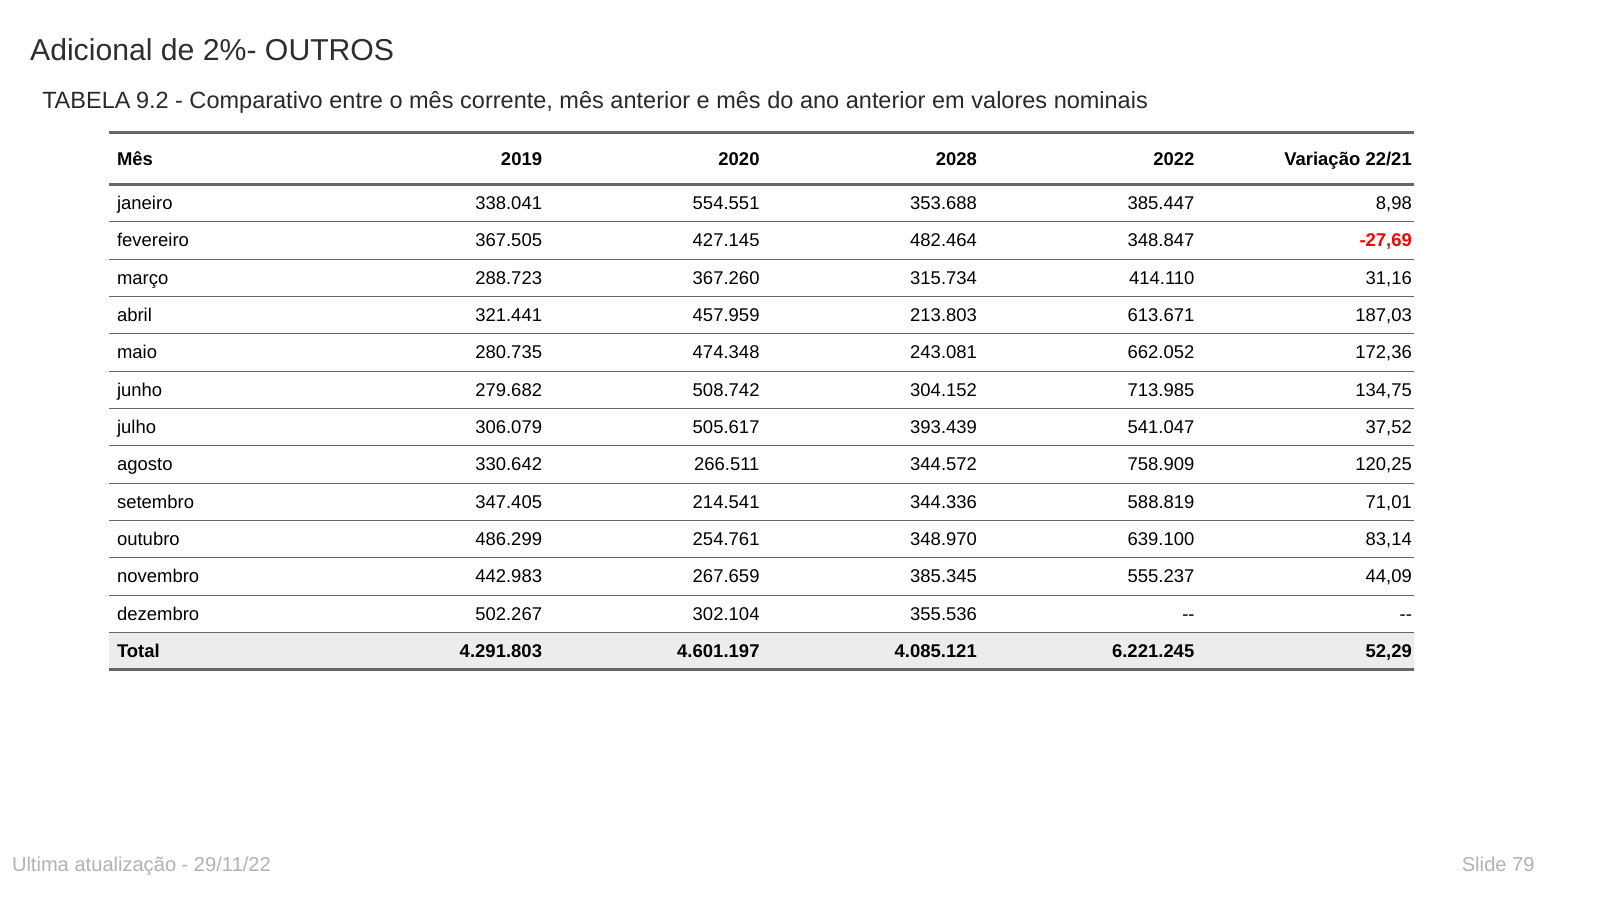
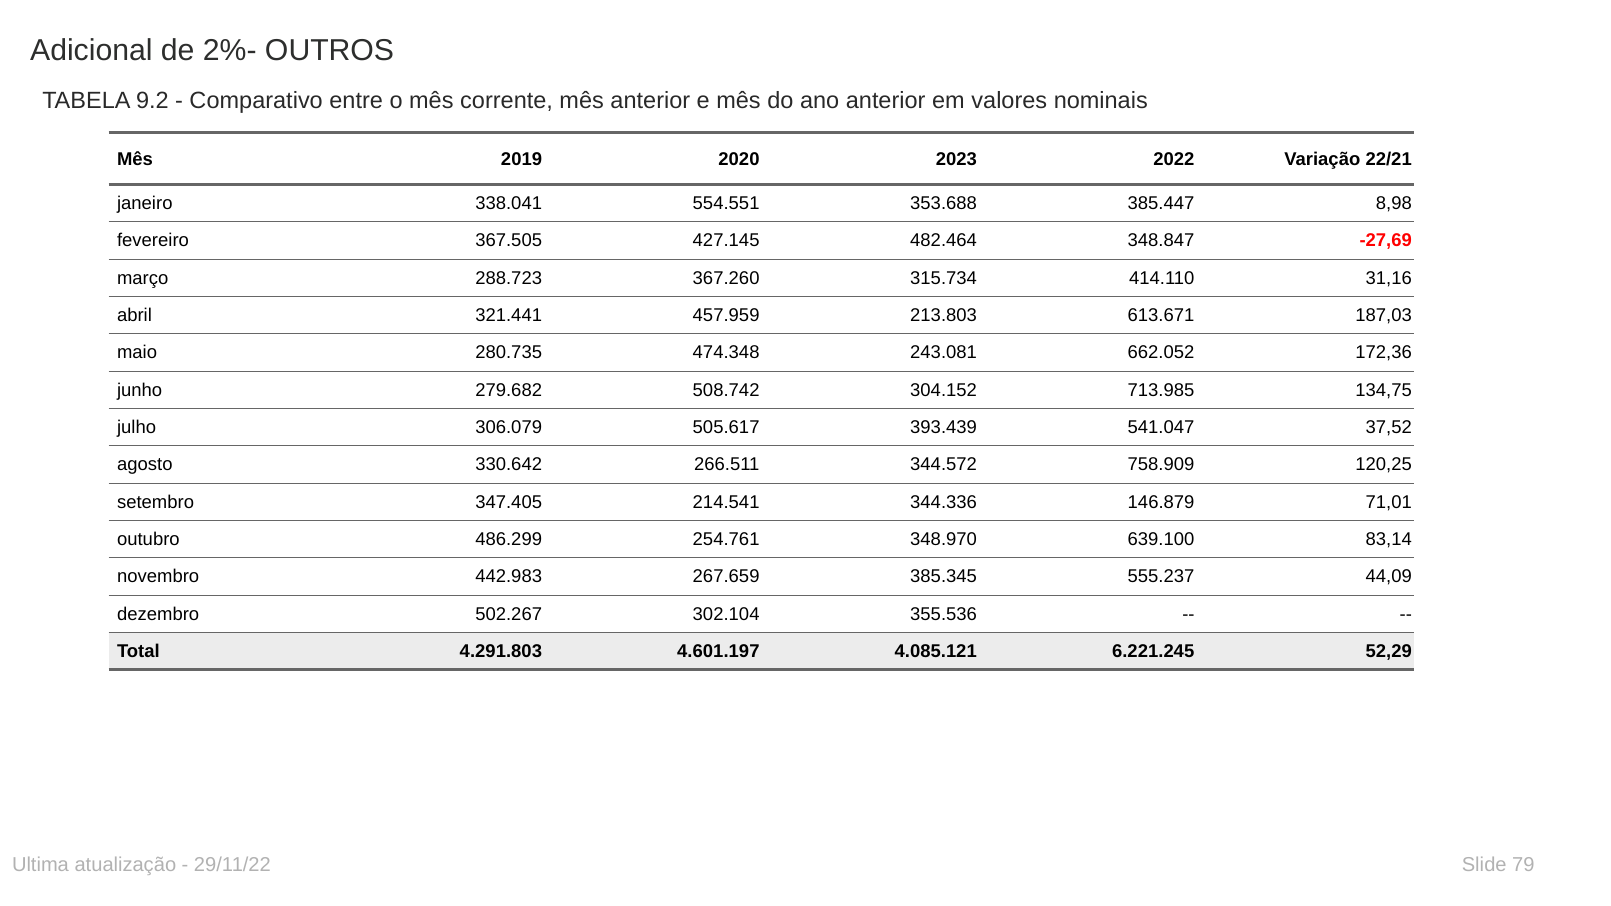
2028: 2028 -> 2023 (956, 159)
588.819: 588.819 -> 146.879 (1161, 502)
